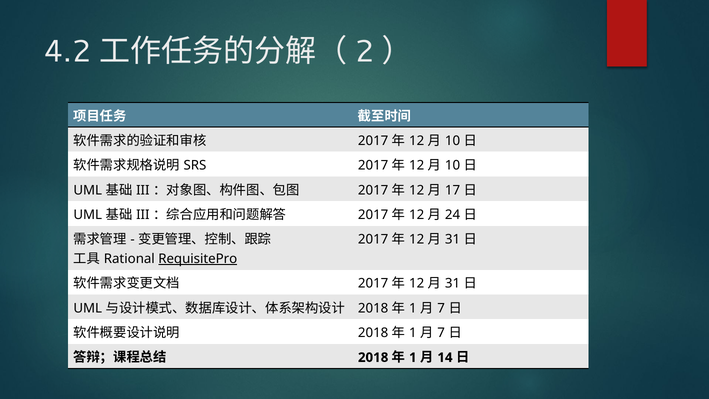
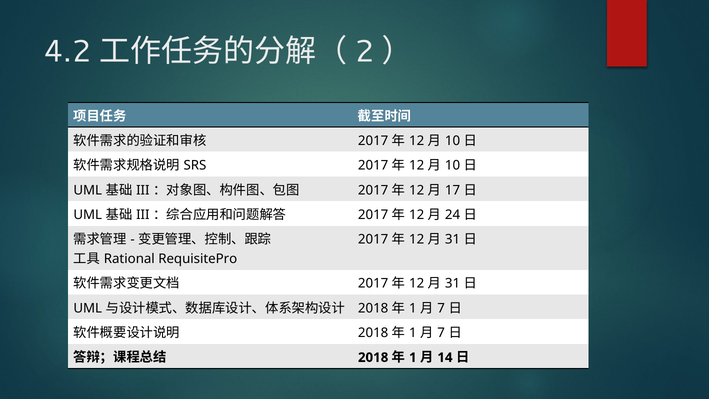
RequisitePro underline: present -> none (198, 259)
